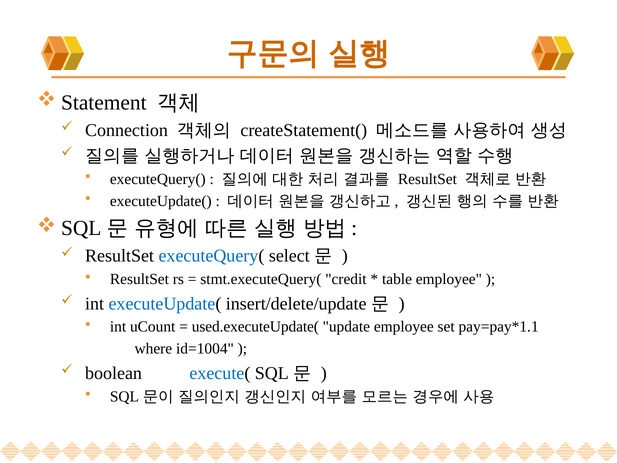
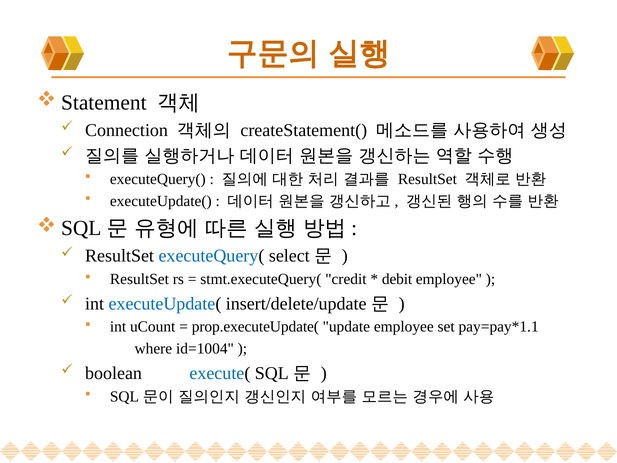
table: table -> debit (397, 279)
used.executeUpdate(: used.executeUpdate( -> prop.executeUpdate( (255, 327)
